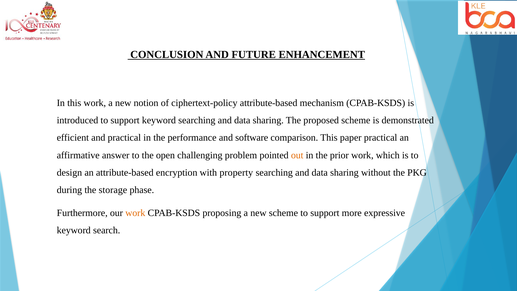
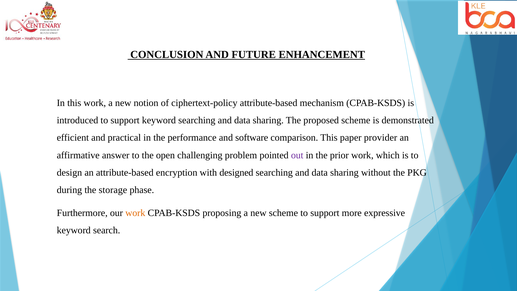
paper practical: practical -> provider (381, 138)
out colour: orange -> purple (297, 155)
property: property -> designed (236, 173)
